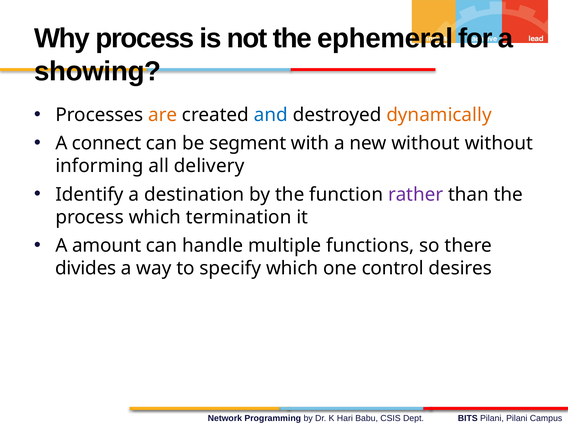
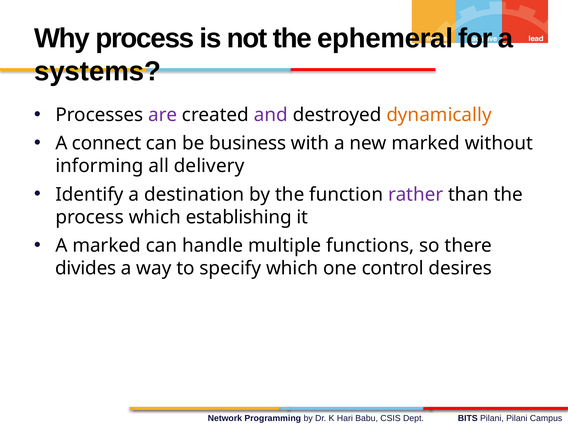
showing: showing -> systems (98, 72)
are colour: orange -> purple (163, 115)
and colour: blue -> purple (271, 115)
segment: segment -> business (248, 143)
new without: without -> marked (426, 143)
termination: termination -> establishing (239, 217)
A amount: amount -> marked (107, 246)
